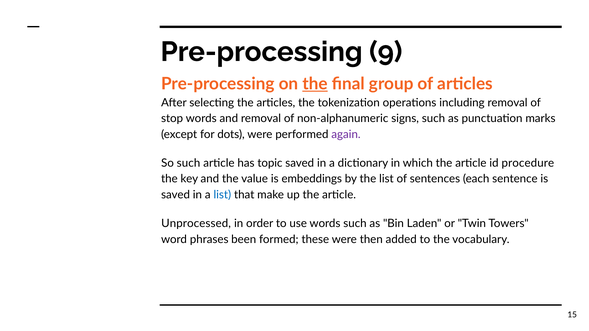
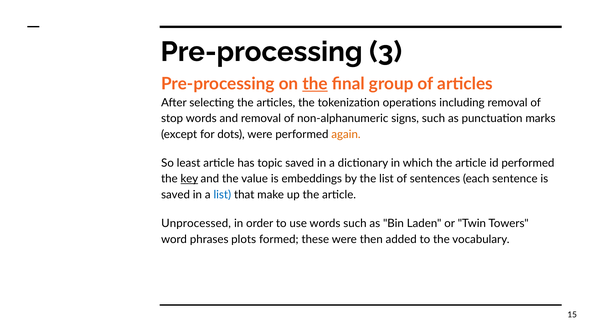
9: 9 -> 3 (386, 52)
again colour: purple -> orange (346, 134)
So such: such -> least (189, 163)
id procedure: procedure -> performed (528, 163)
key underline: none -> present (189, 179)
been: been -> plots (244, 240)
